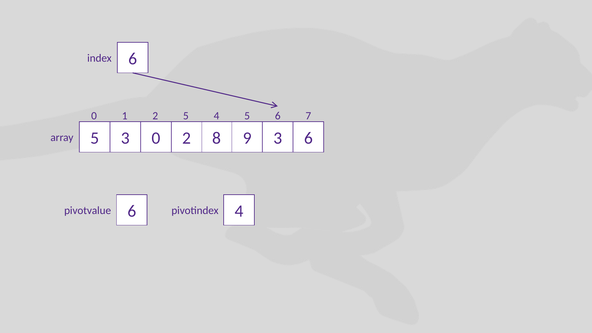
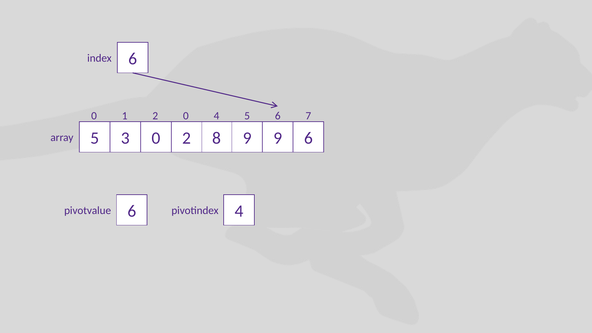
2 5: 5 -> 0 (186, 116)
9 3: 3 -> 9 (278, 138)
